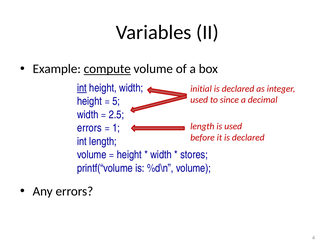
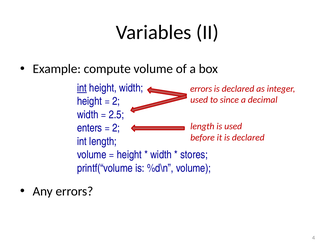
compute underline: present -> none (107, 69)
initial: initial -> errors (201, 89)
5: 5 -> 2 (116, 101)
errors: errors -> enters (90, 128)
1: 1 -> 2 (116, 128)
